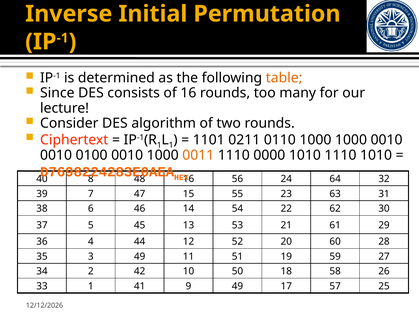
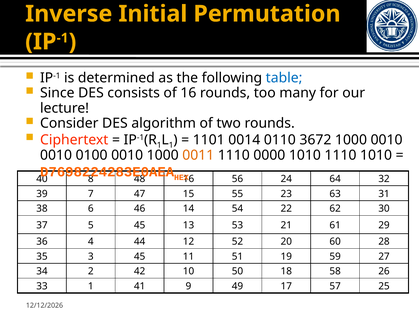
table colour: orange -> blue (284, 78)
0211: 0211 -> 0014 (244, 140)
0110 1000: 1000 -> 3672 (315, 140)
3 49: 49 -> 45 (140, 257)
